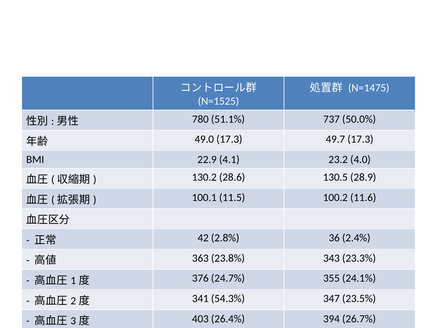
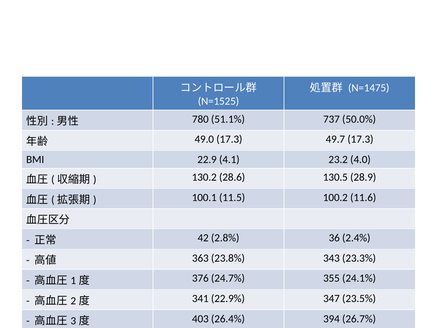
54.3%: 54.3% -> 22.9% (228, 298)
